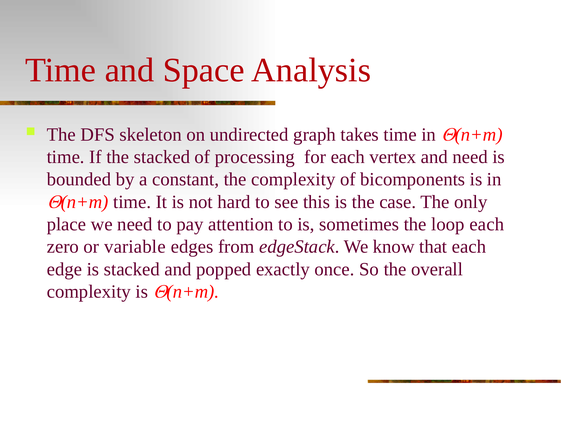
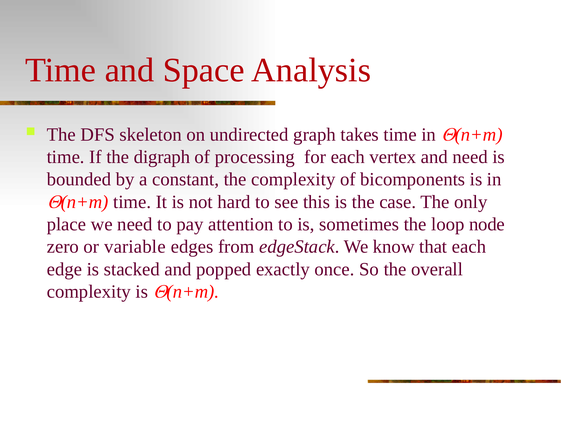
the stacked: stacked -> digraph (162, 157)
loop each: each -> node (487, 224)
